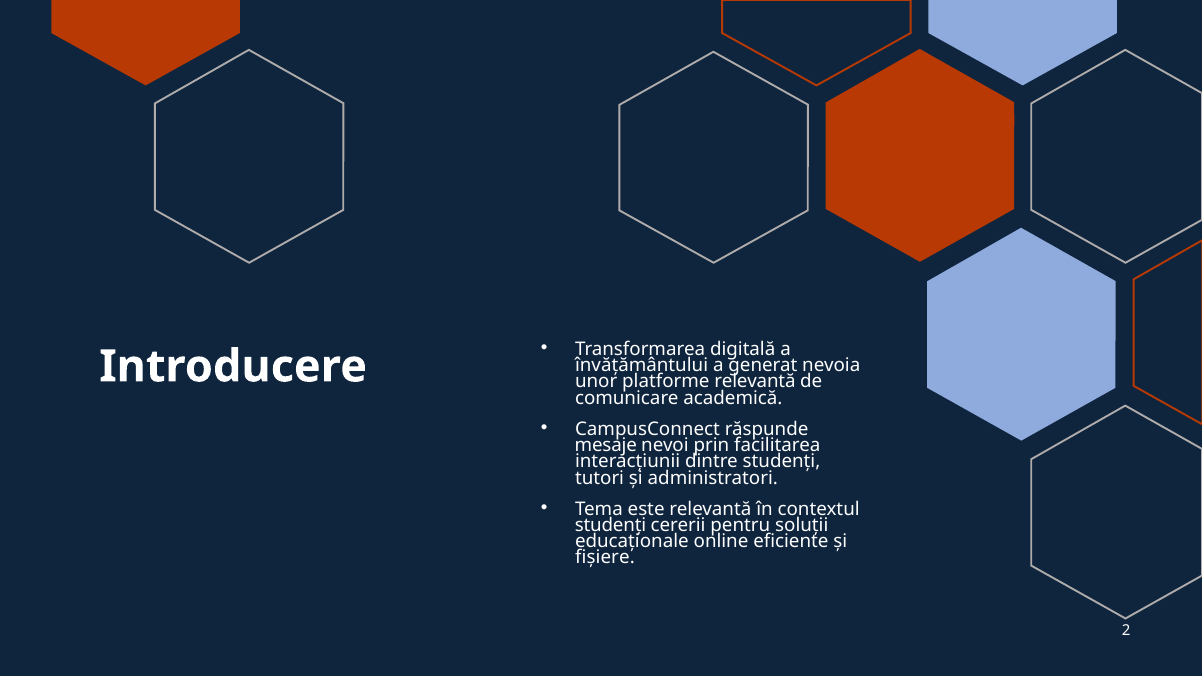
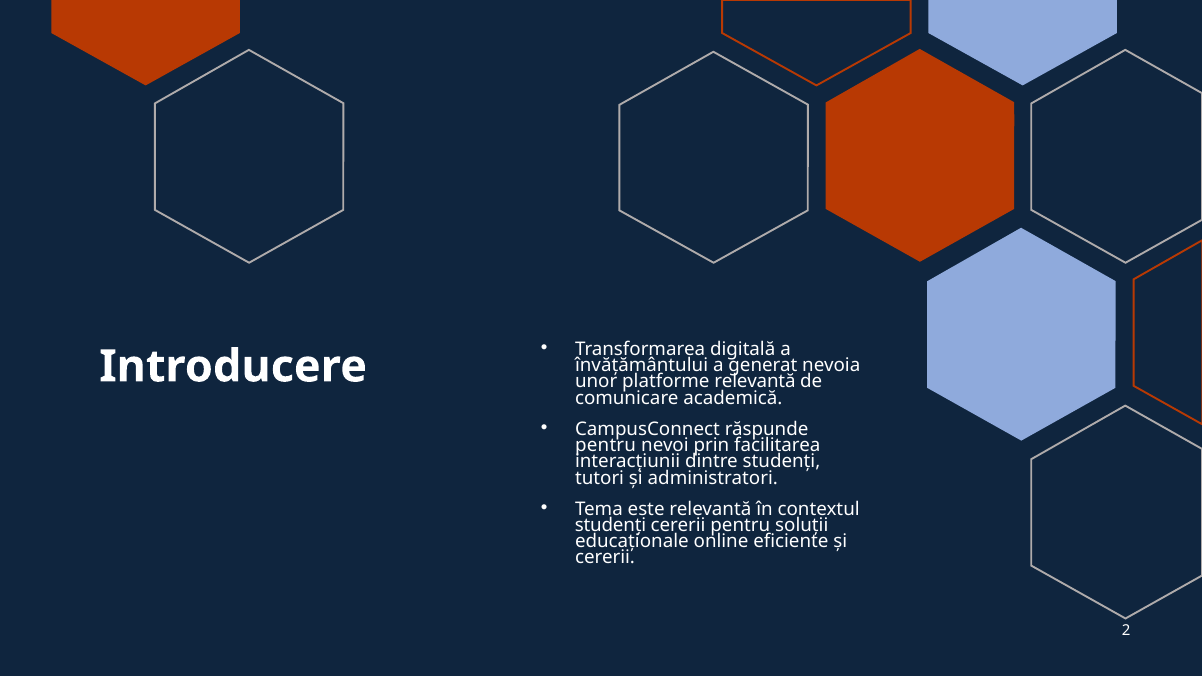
mesaje: mesaje -> pentru (606, 445)
fișiere: fișiere -> cererii (605, 558)
